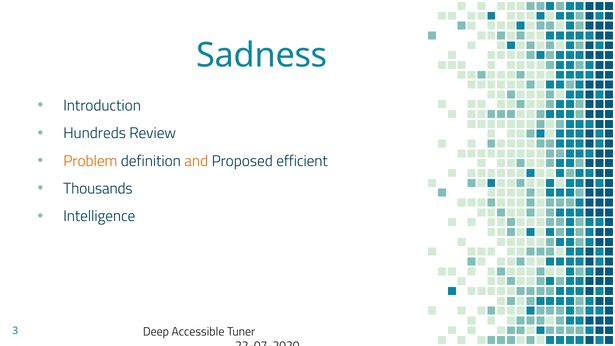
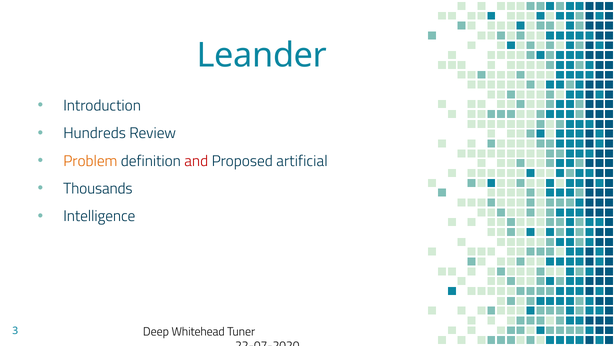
Sadness: Sadness -> Leander (262, 56)
and colour: orange -> red (196, 161)
efficient: efficient -> artificial (302, 161)
Accessible: Accessible -> Whitehead (198, 332)
